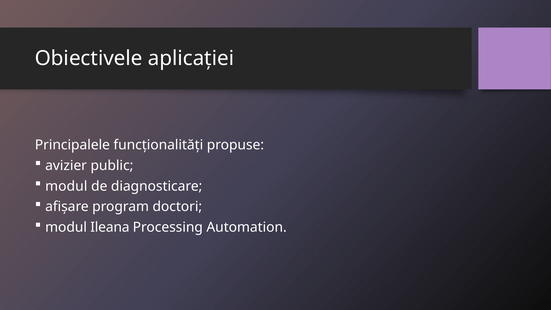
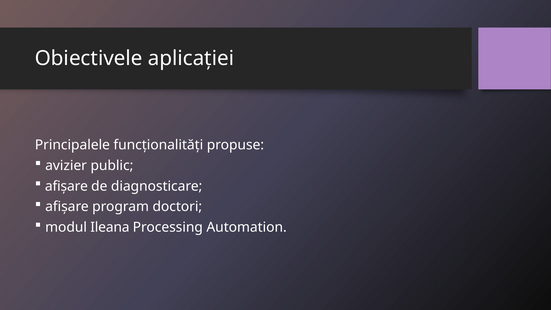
modul: modul -> afișare (66, 186)
